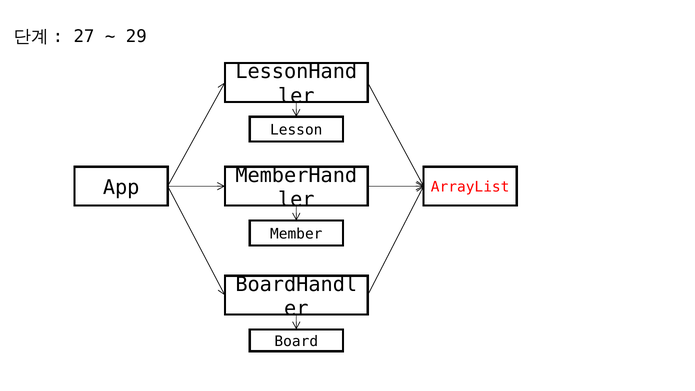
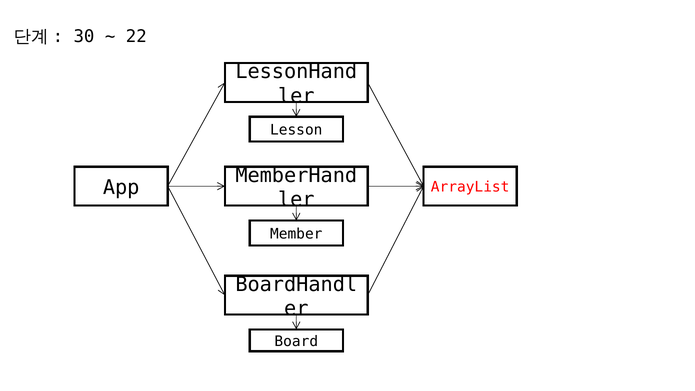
27: 27 -> 30 (84, 36)
29: 29 -> 22 (136, 36)
